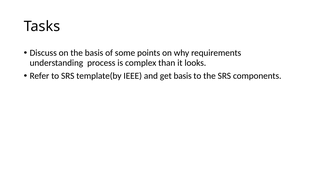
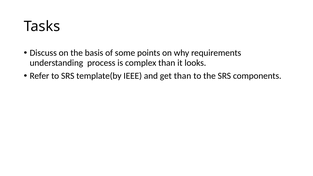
get basis: basis -> than (183, 76)
